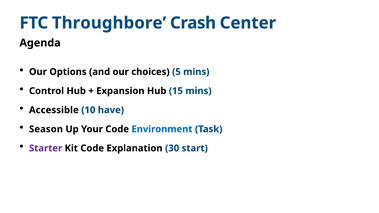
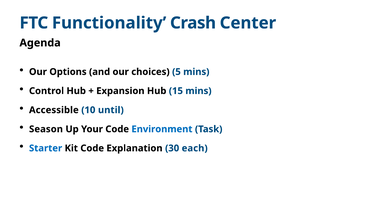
Throughbore: Throughbore -> Functionality (109, 23)
have: have -> until (111, 110)
Starter colour: purple -> blue (46, 148)
start: start -> each (195, 148)
